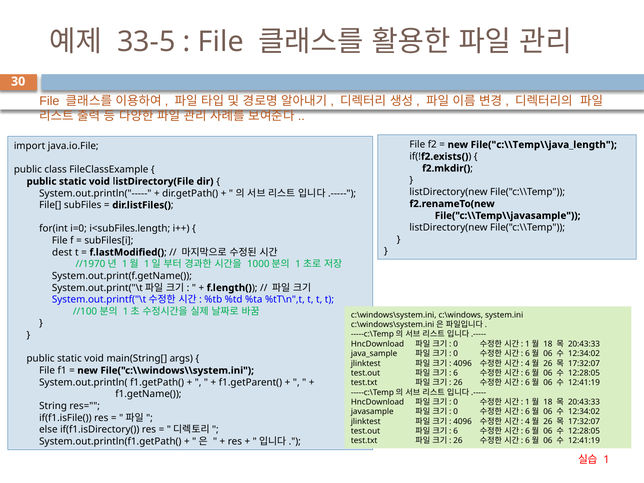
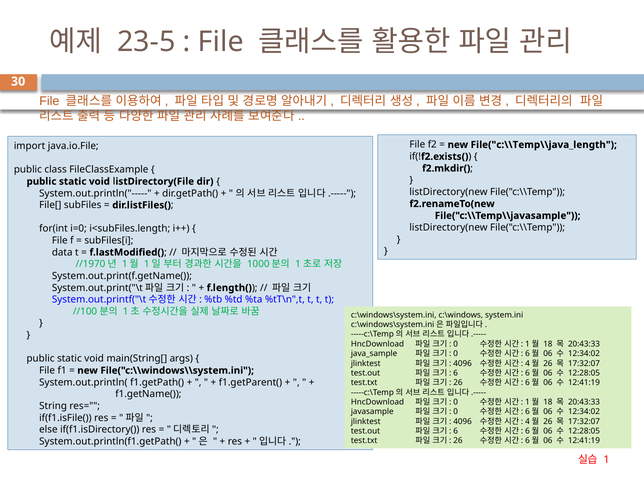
33-5: 33-5 -> 23-5 (146, 42)
dest: dest -> data (62, 252)
